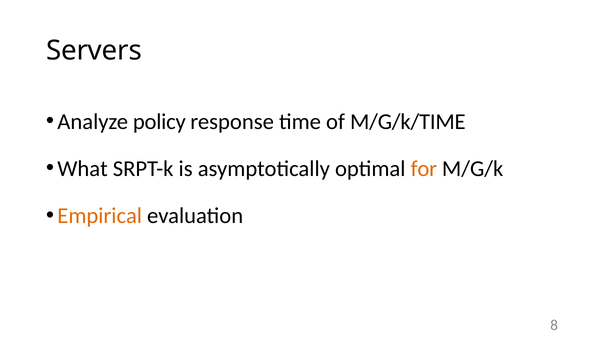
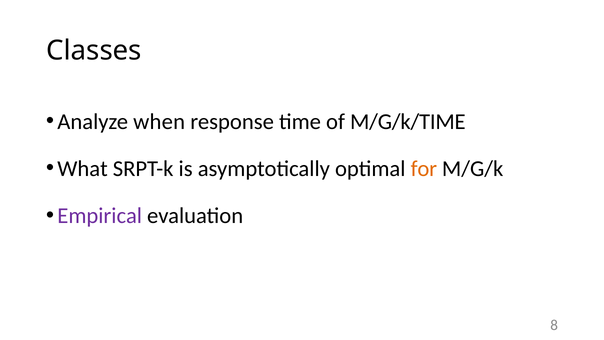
Servers: Servers -> Classes (94, 51)
policy: policy -> when (159, 121)
Empirical colour: orange -> purple (100, 216)
